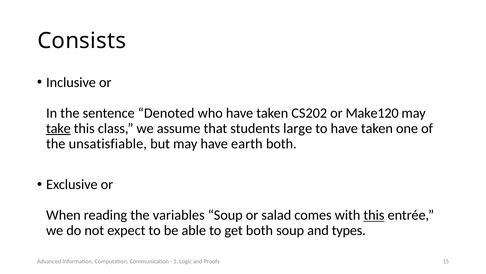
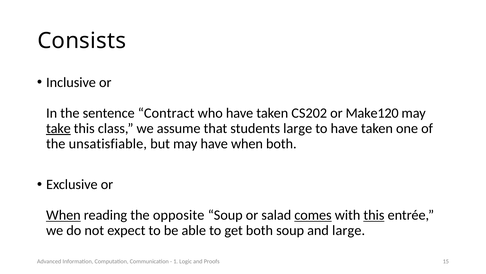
Denoted: Denoted -> Contract (166, 113)
have earth: earth -> when (247, 143)
When underline: none -> present (63, 215)
variables: variables -> opposite (179, 215)
comes underline: none -> present (313, 215)
and types: types -> large (349, 230)
